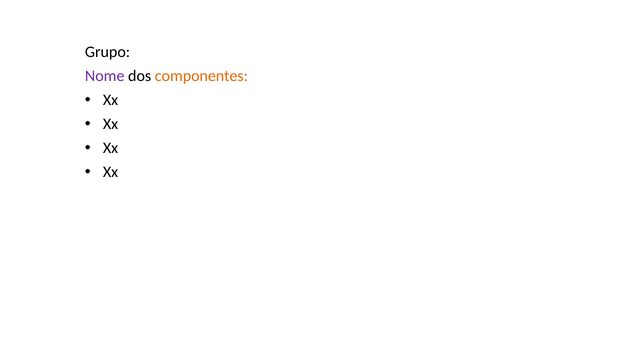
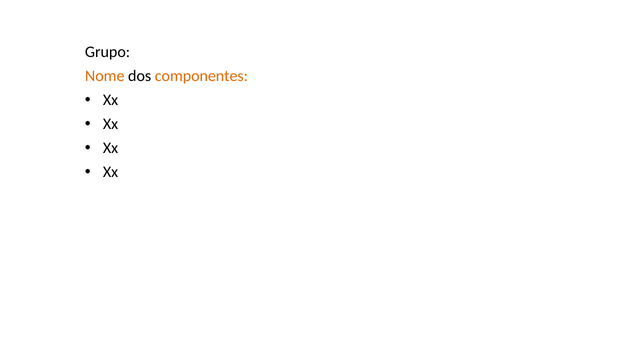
Nome colour: purple -> orange (105, 76)
